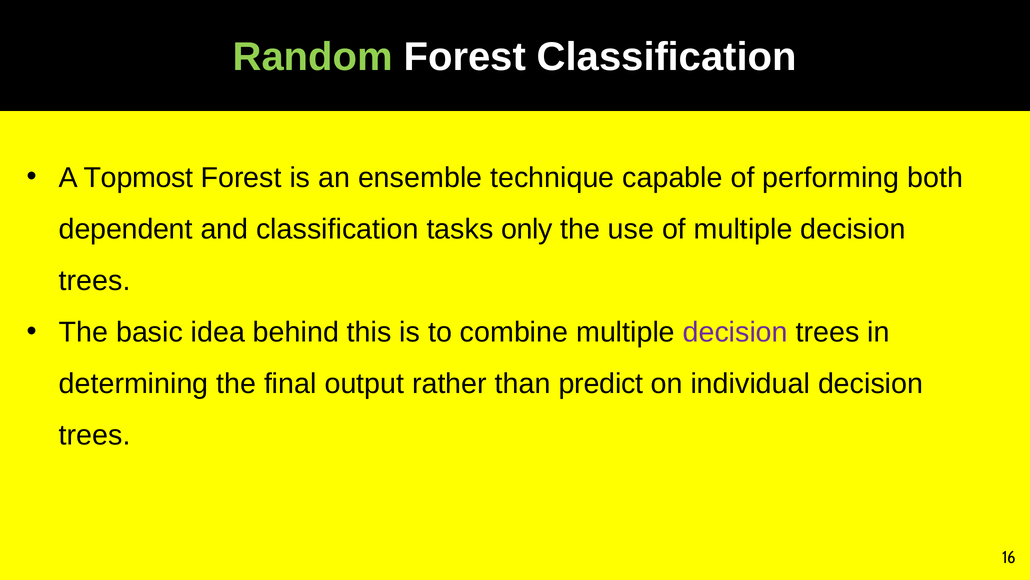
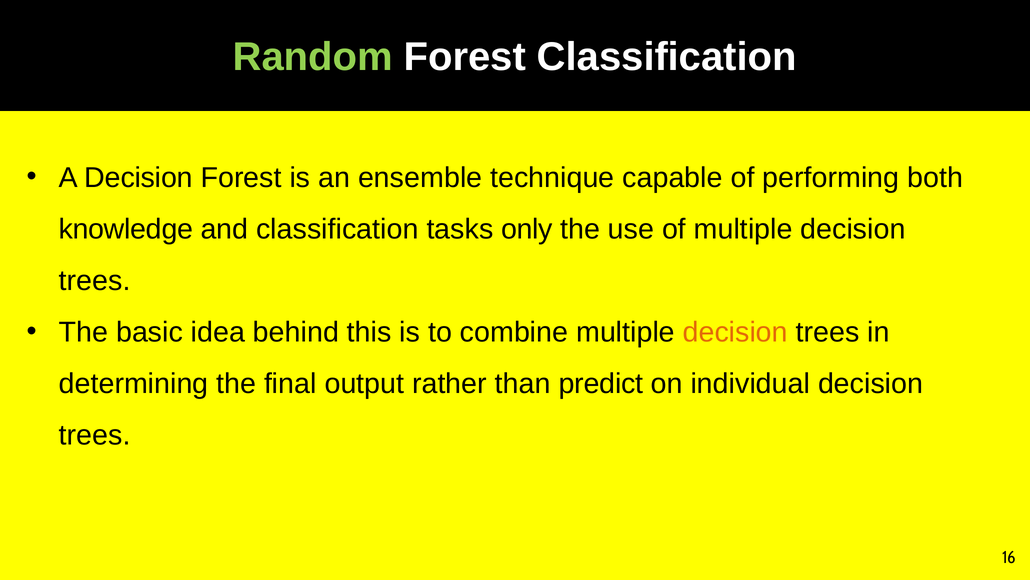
A Topmost: Topmost -> Decision (139, 177)
dependent: dependent -> knowledge (126, 229)
decision colour: purple -> orange (735, 332)
